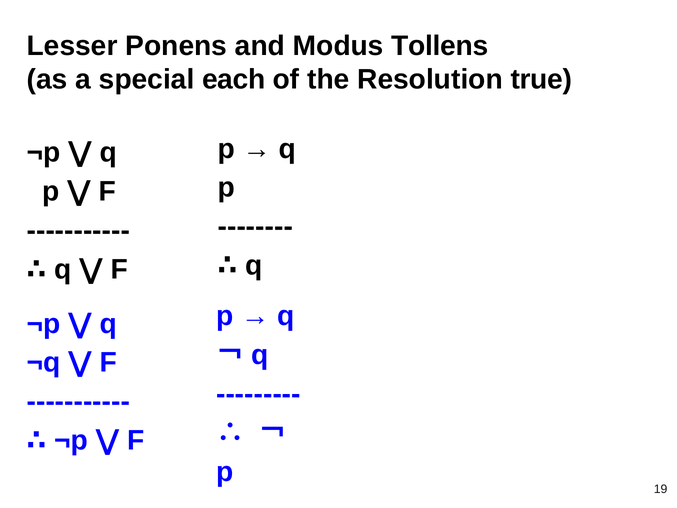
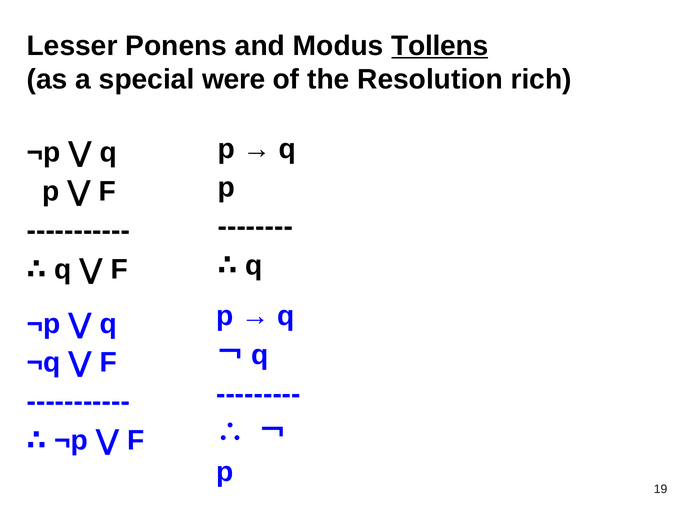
Tollens underline: none -> present (440, 46)
each: each -> were (234, 80)
true: true -> rich (541, 80)
